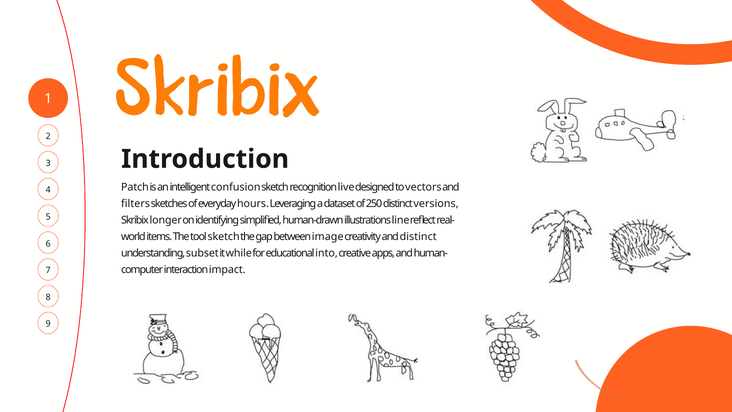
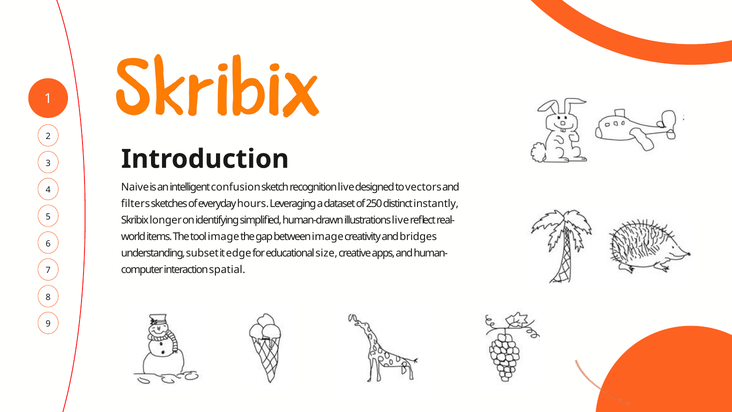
Patch: Patch -> Naive (135, 187)
versions: versions -> instantly (436, 204)
illustrations line: line -> live (400, 220)
tool sketch: sketch -> image (224, 237)
and distinct: distinct -> bridges (418, 237)
while: while -> edge (239, 253)
into: into -> size (326, 253)
impact: impact -> spatial (227, 269)
